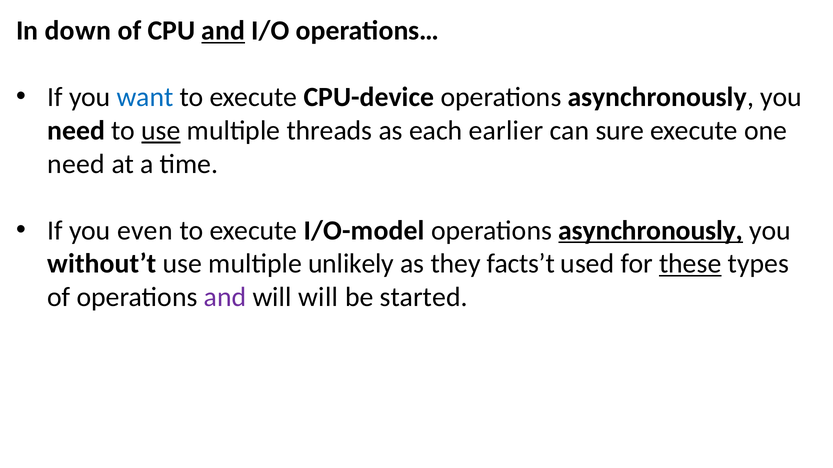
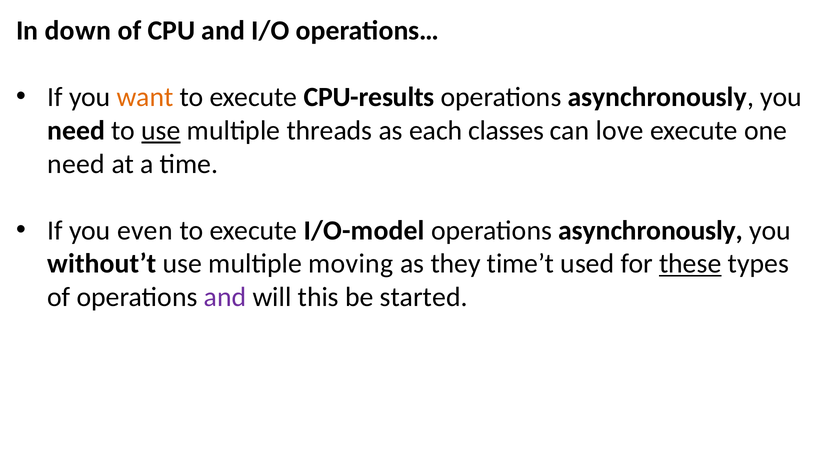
and underline: present -> none (223, 31)
want colour: blue -> orange (145, 97)
CPU-device: CPU-device -> CPU-results (369, 97)
earlier: earlier -> classes (506, 131)
sure: sure -> love (620, 131)
asynchronously underline: present -> none (651, 231)
unlikely: unlikely -> moving (351, 264)
facts’t: facts’t -> time’t (521, 264)
will will: will -> this (318, 297)
